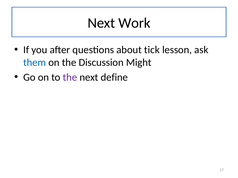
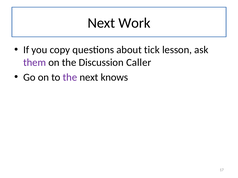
after: after -> copy (60, 50)
them colour: blue -> purple (35, 63)
Might: Might -> Caller (139, 63)
define: define -> knows (114, 77)
